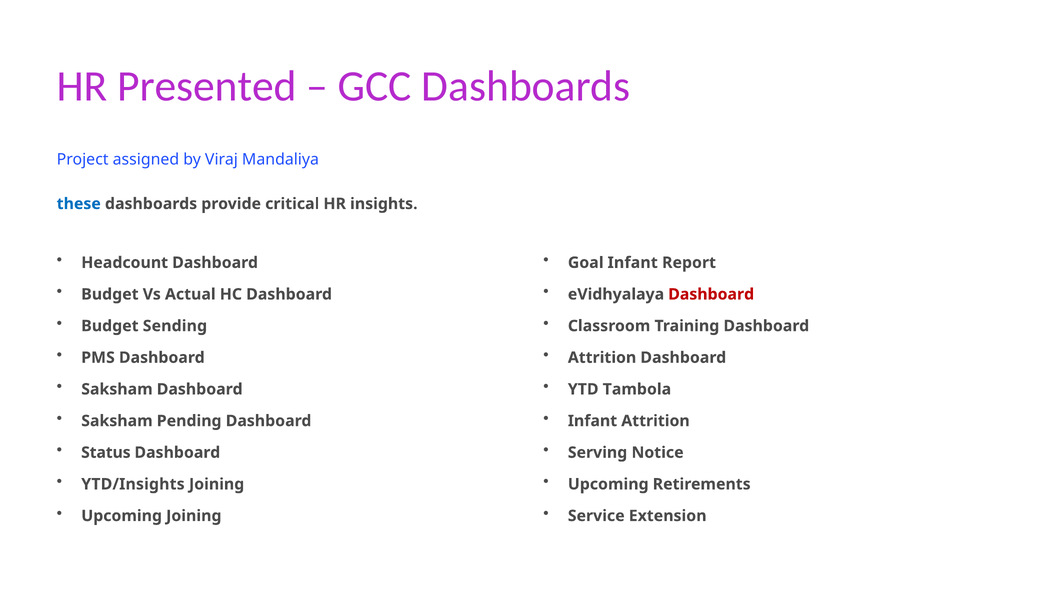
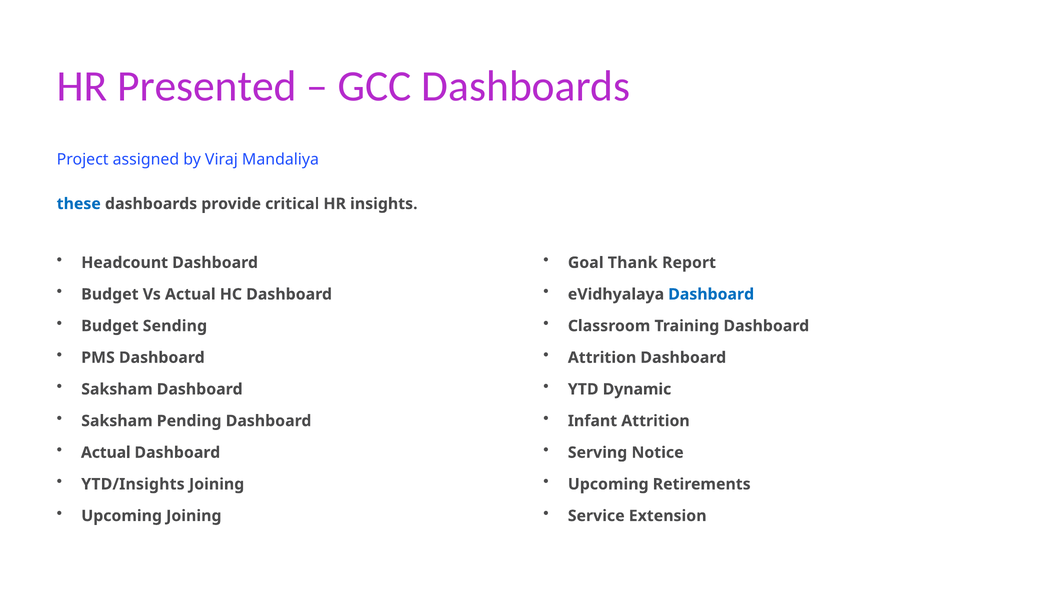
Goal Infant: Infant -> Thank (633, 262)
Dashboard colour: red -> blue (711, 294)
Tambola: Tambola -> Dynamic (637, 389)
Status: Status -> Actual (106, 452)
